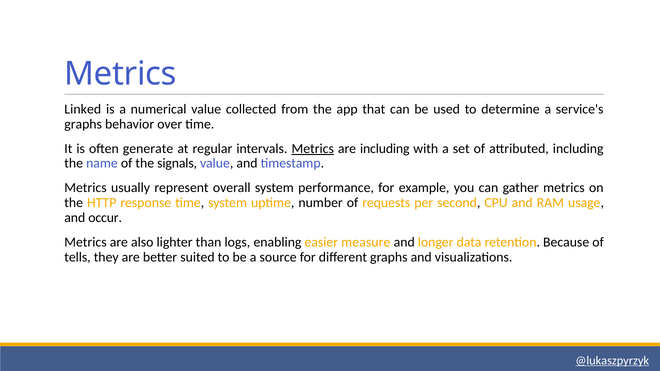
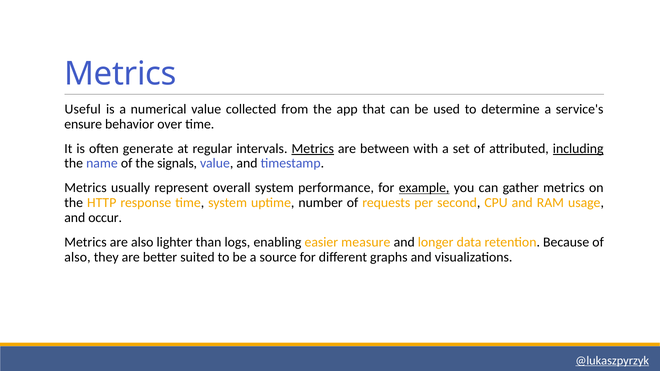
Linked: Linked -> Useful (83, 109)
graphs: graphs -> ensure (83, 124)
are including: including -> between (385, 149)
including underline: none -> present (578, 149)
example underline: none -> present (424, 188)
tells: tells -> also (77, 257)
